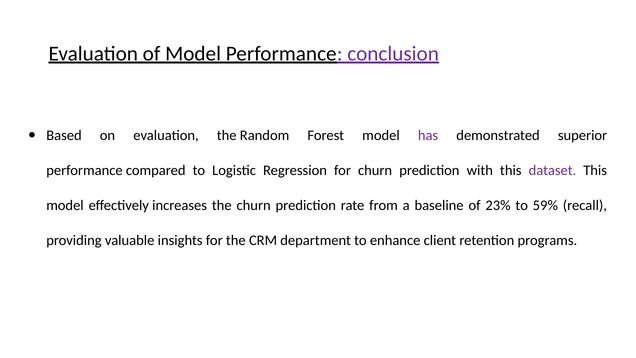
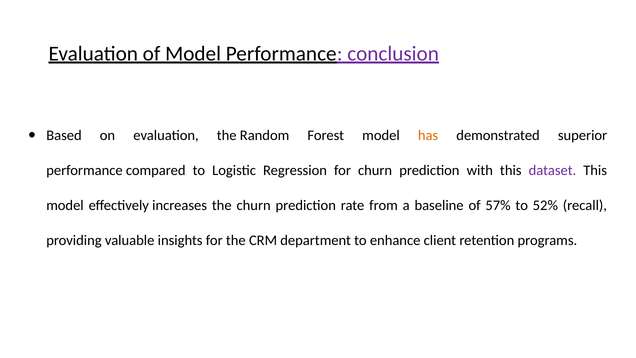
has colour: purple -> orange (428, 135)
23%: 23% -> 57% (498, 205)
59%: 59% -> 52% (545, 205)
